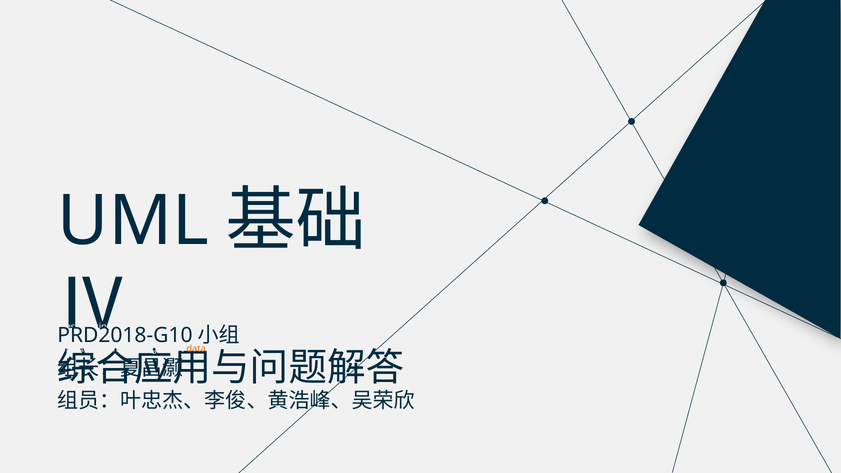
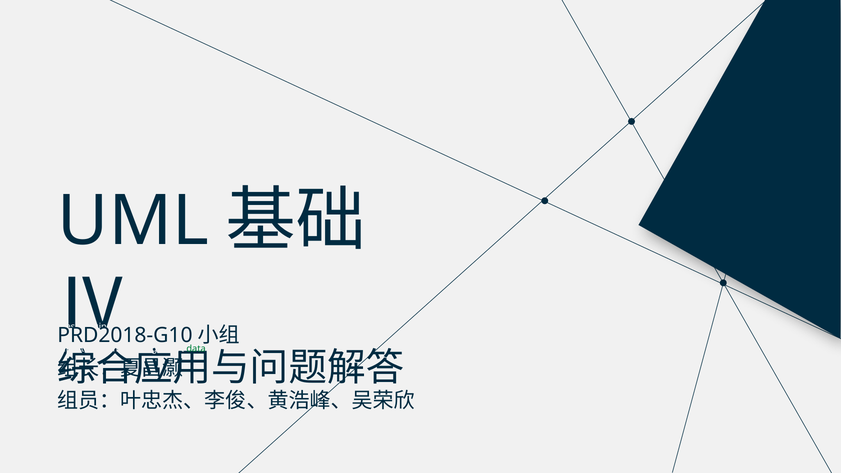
data colour: orange -> green (196, 349)
